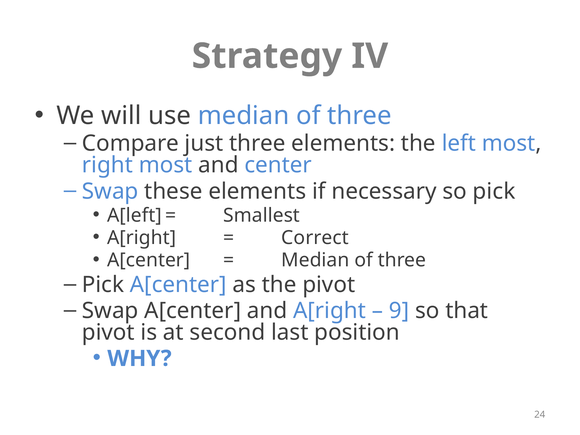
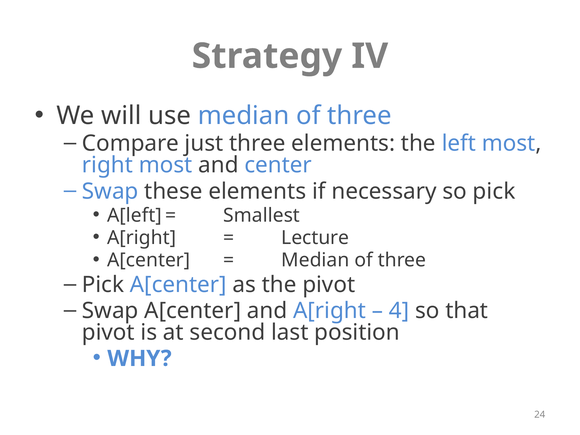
Correct: Correct -> Lecture (315, 238)
9: 9 -> 4 (399, 311)
